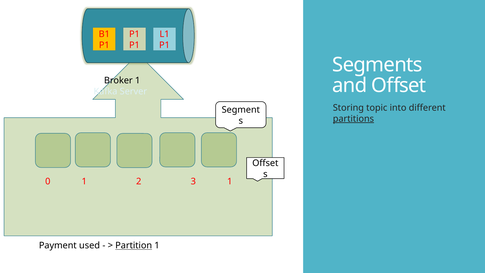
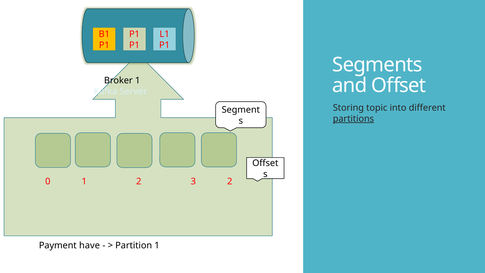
3 1: 1 -> 2 (230, 181)
used: used -> have (90, 245)
Partition underline: present -> none (134, 245)
